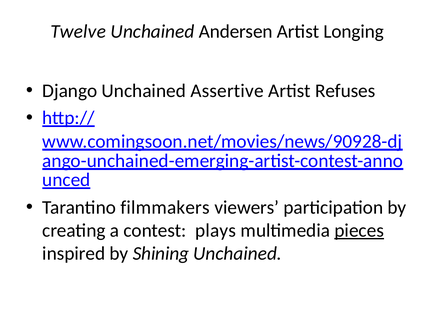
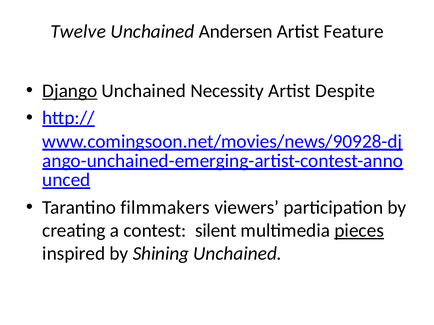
Longing: Longing -> Feature (354, 31)
Django underline: none -> present (70, 91)
Assertive: Assertive -> Necessity (227, 91)
Refuses: Refuses -> Despite (345, 91)
plays: plays -> silent (216, 231)
